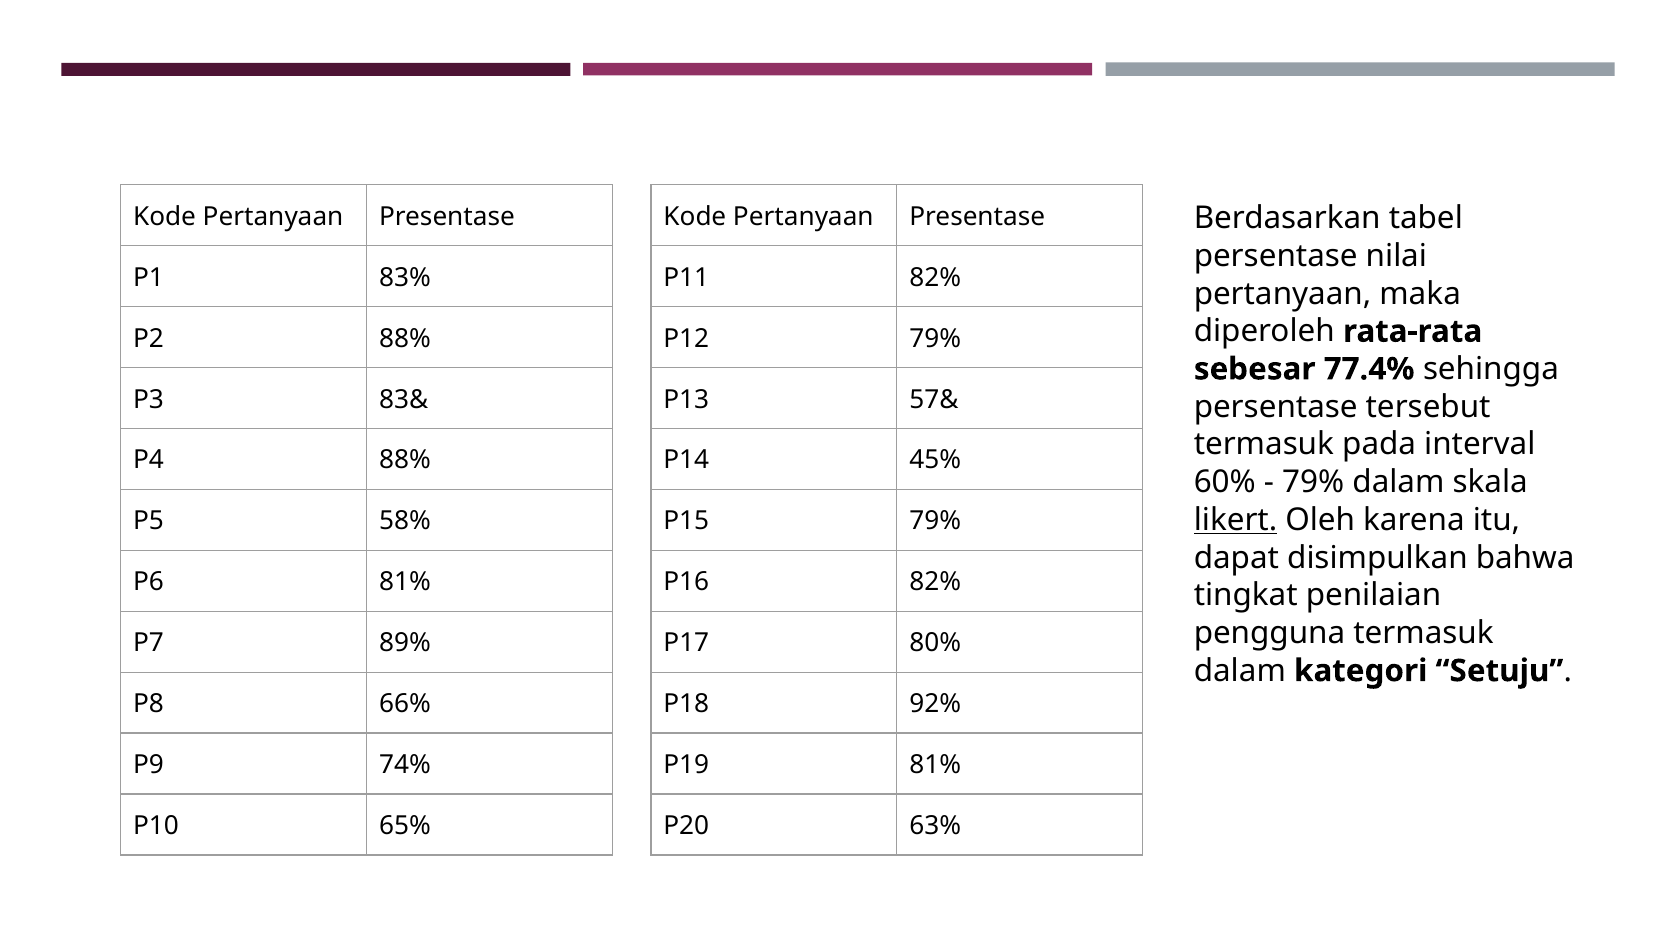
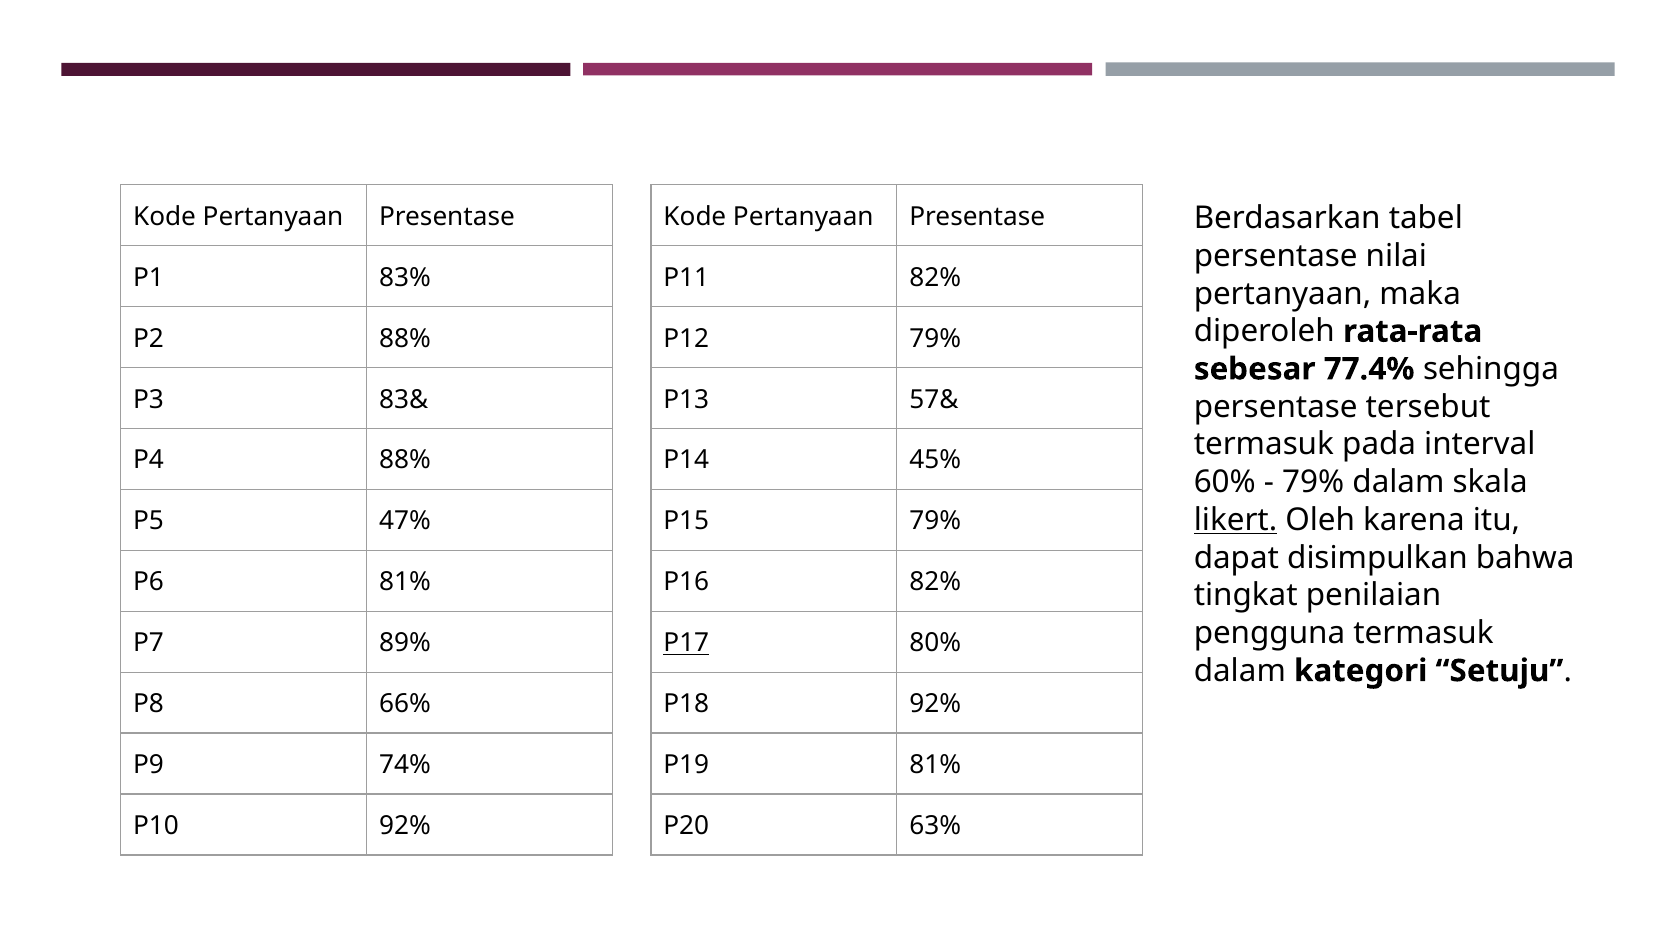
58%: 58% -> 47% (405, 521)
P17 underline: none -> present (686, 643)
P10 65%: 65% -> 92% (405, 826)
